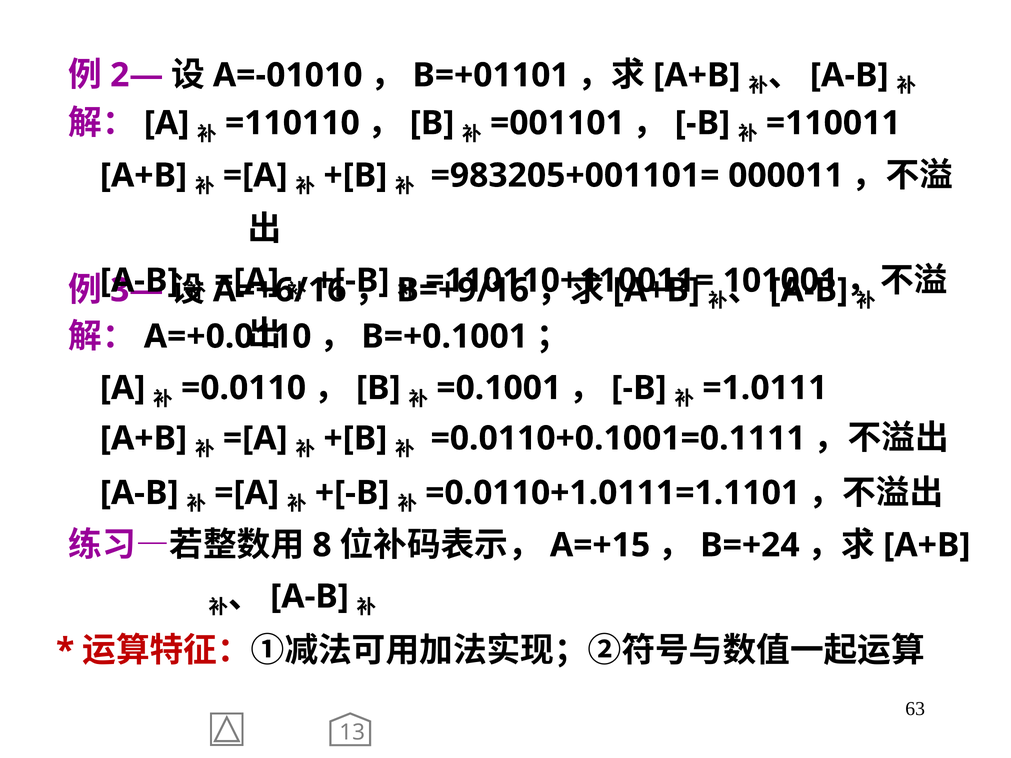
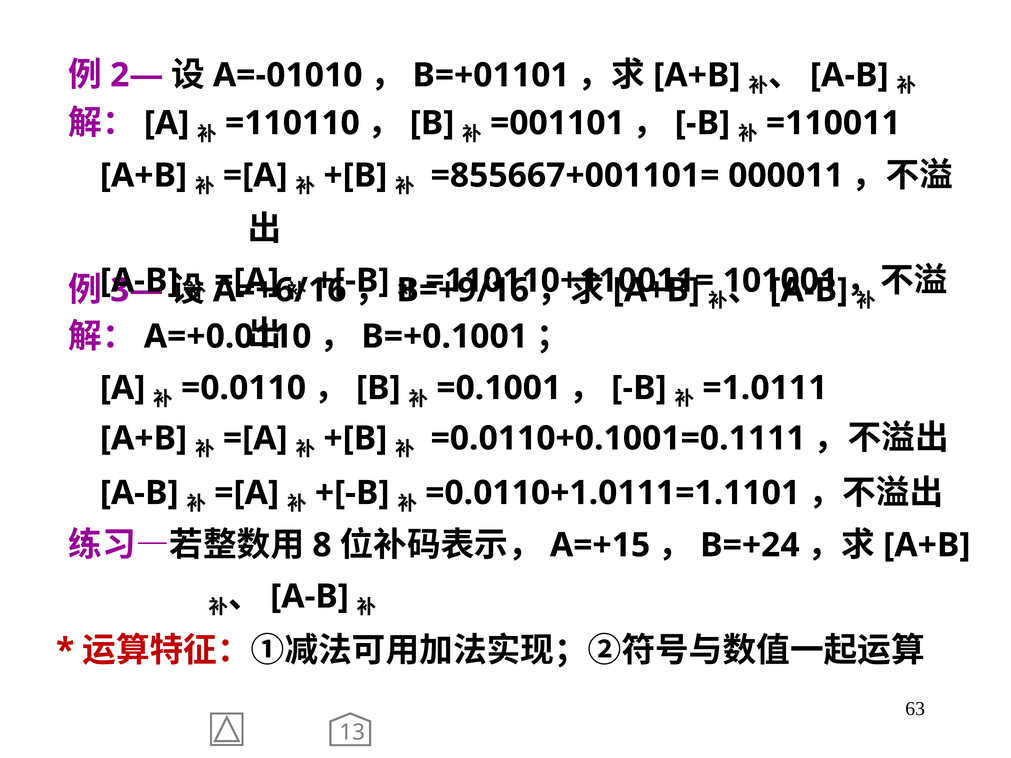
=983205+001101=: =983205+001101= -> =855667+001101= (575, 176)
